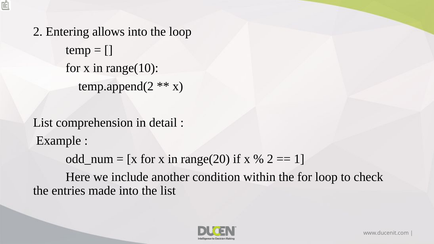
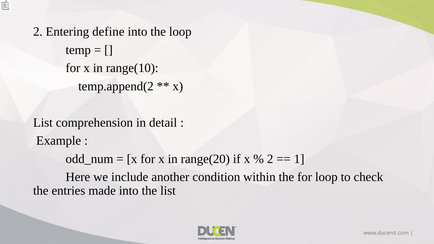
allows: allows -> define (108, 32)
